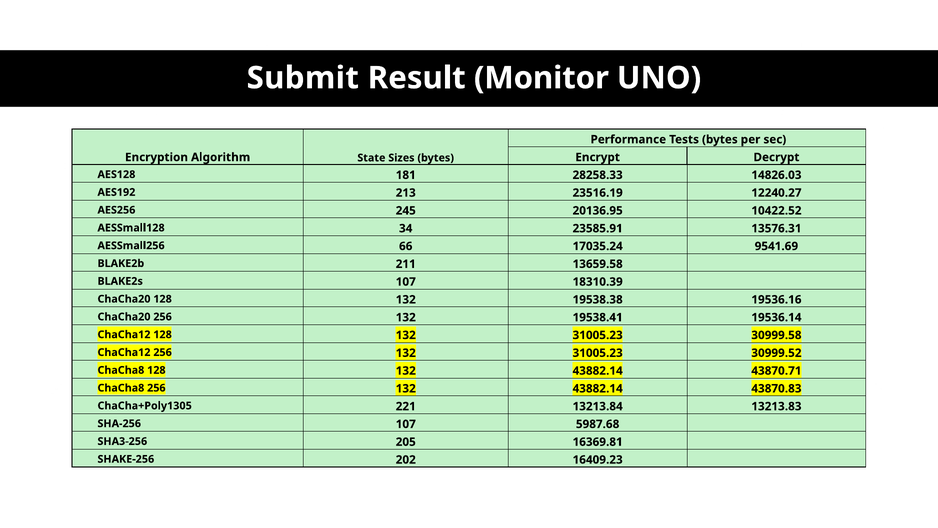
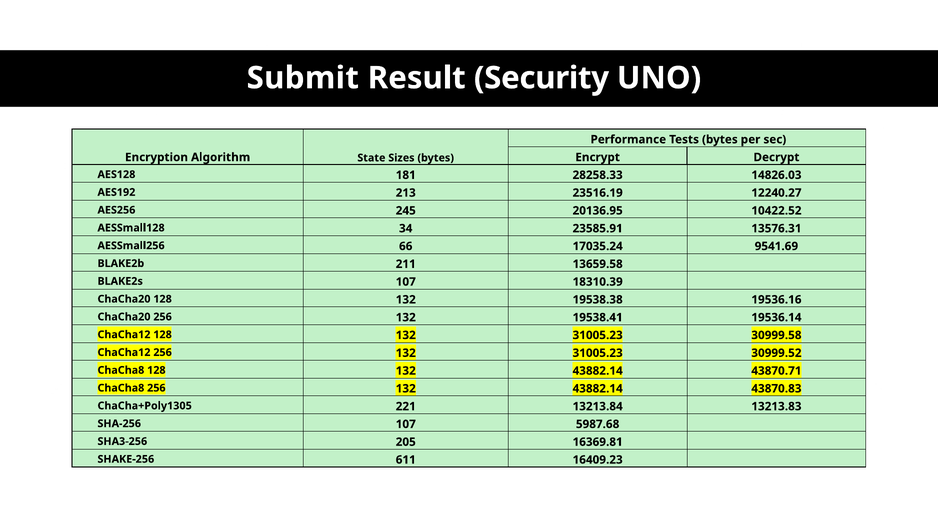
Monitor: Monitor -> Security (541, 78)
202: 202 -> 611 (406, 459)
